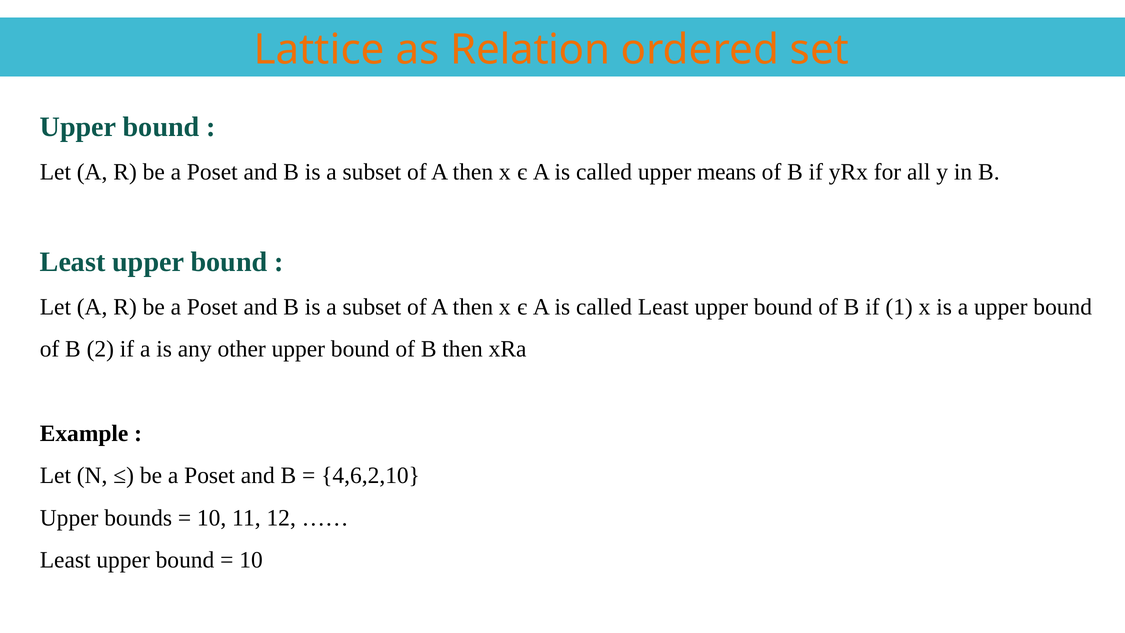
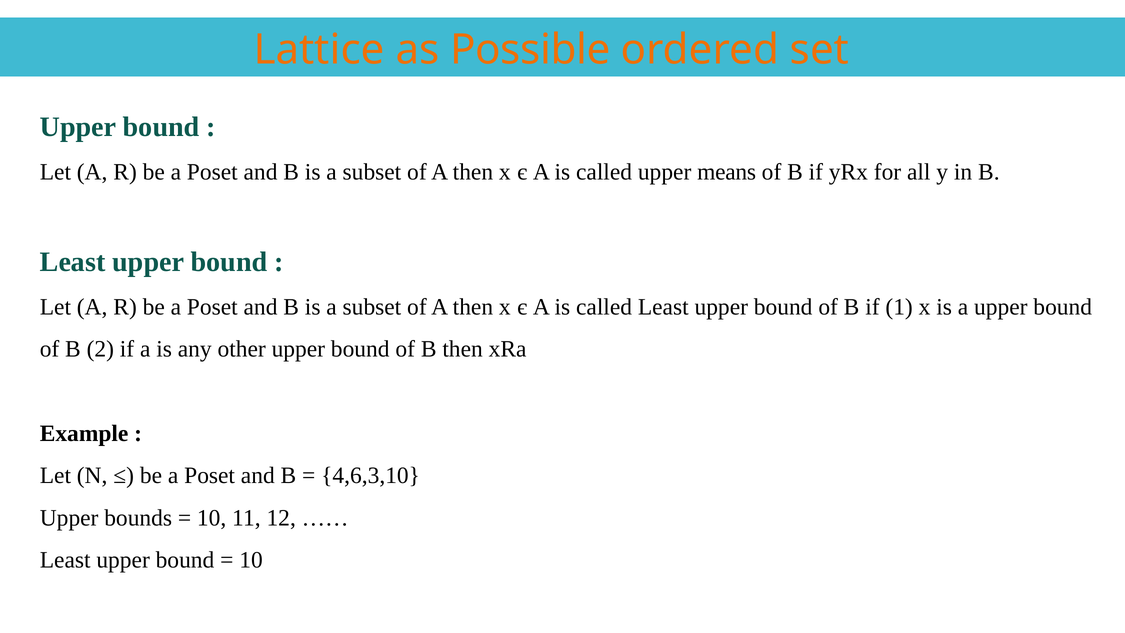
Relation: Relation -> Possible (530, 50)
4,6,2,10: 4,6,2,10 -> 4,6,3,10 (371, 475)
